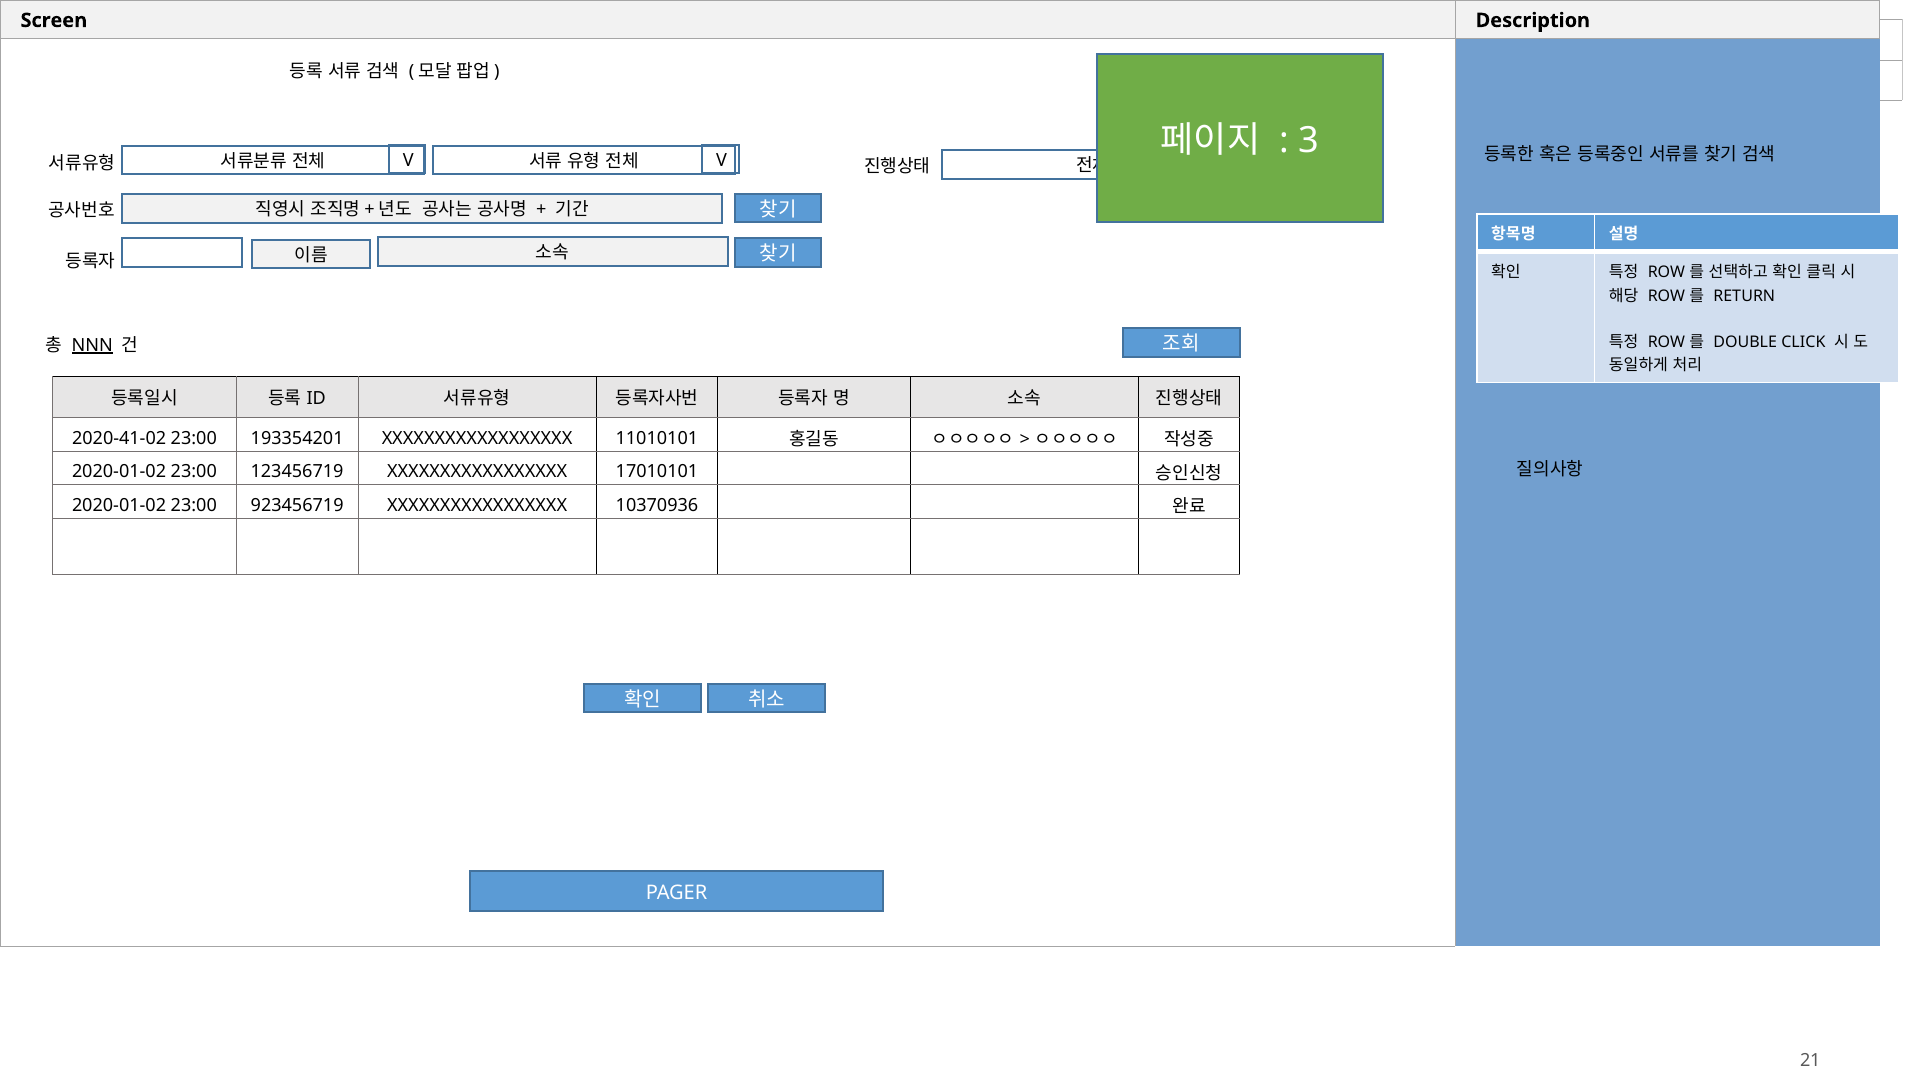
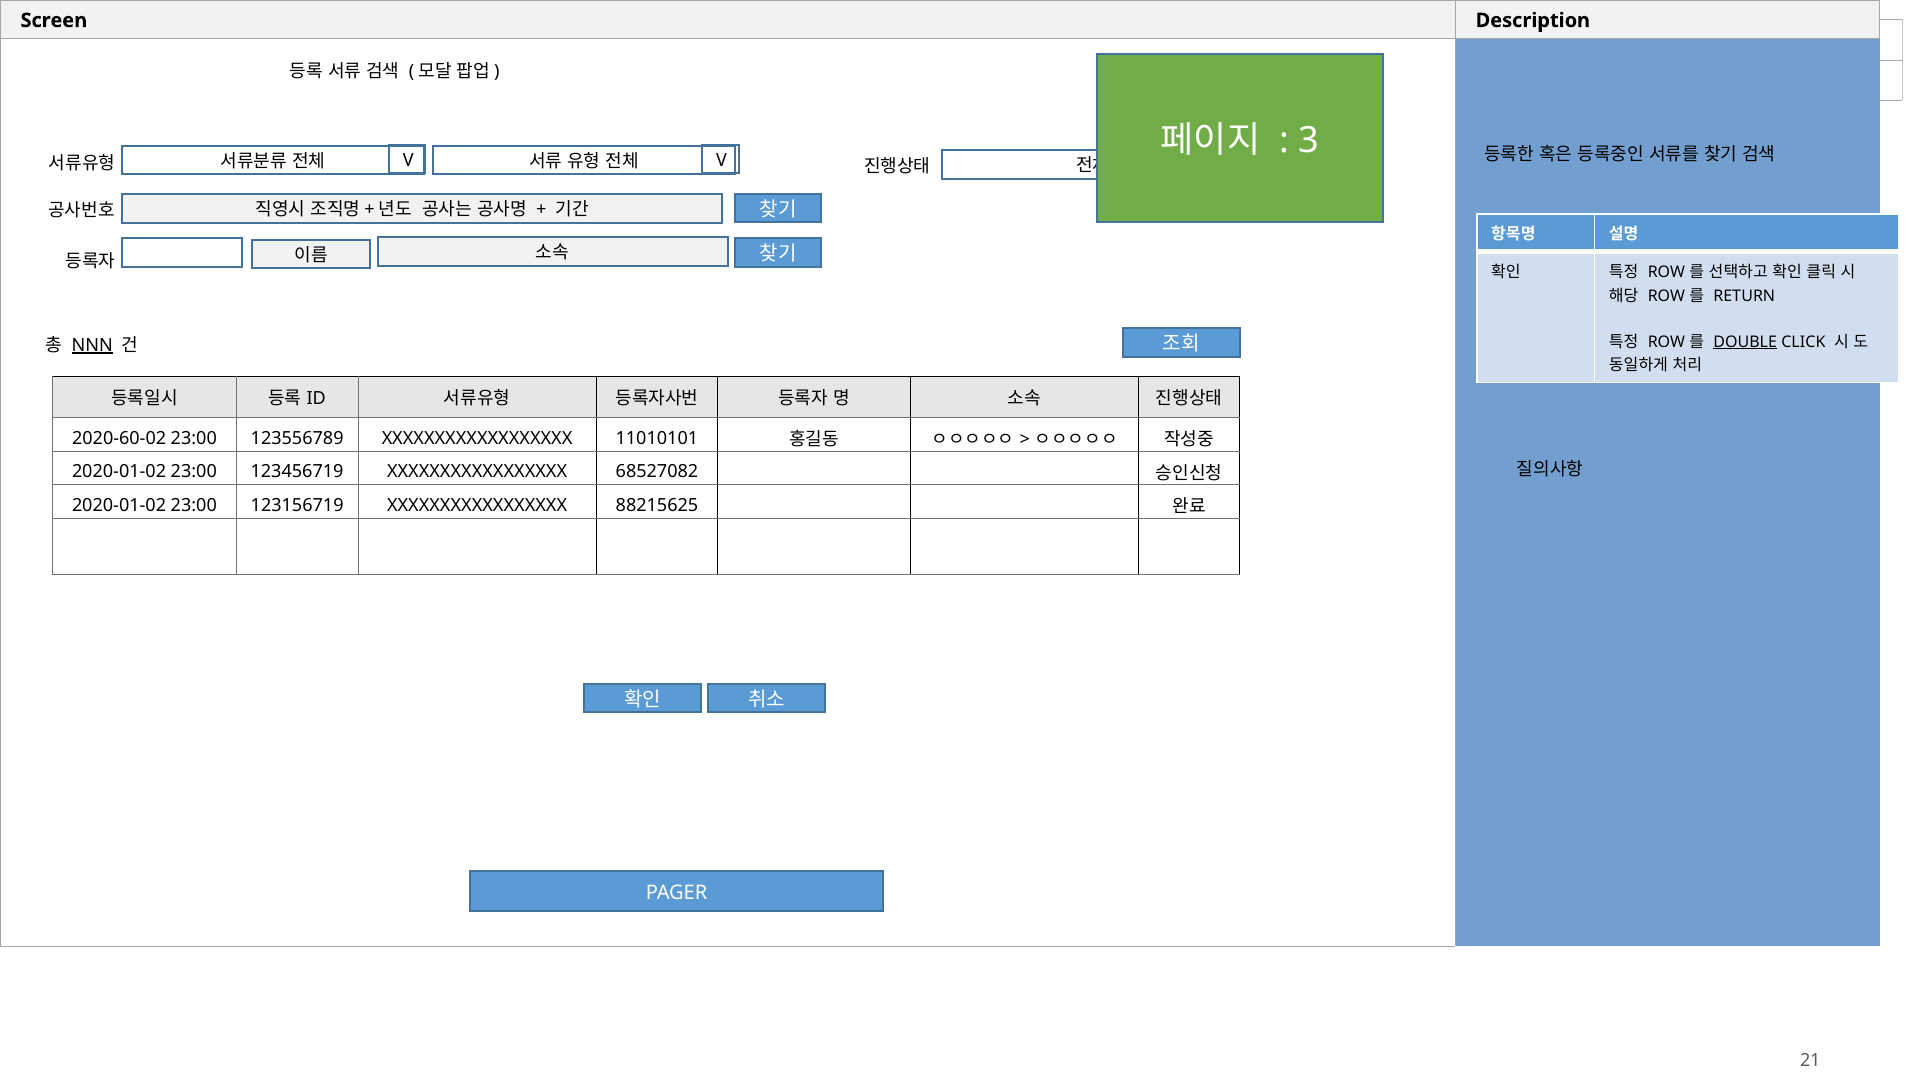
DOUBLE underline: none -> present (1745, 342)
2020-41-02: 2020-41-02 -> 2020-60-02 (119, 438)
193354201: 193354201 -> 123556789 (297, 438)
17010101: 17010101 -> 68527082 (657, 472)
923456719: 923456719 -> 123156719 (297, 505)
10370936: 10370936 -> 88215625 (657, 505)
